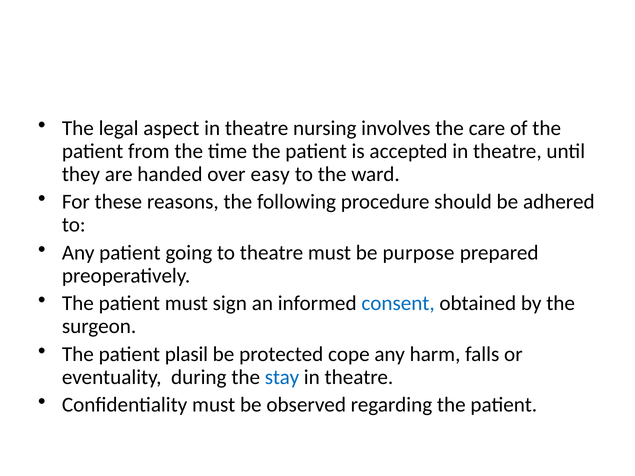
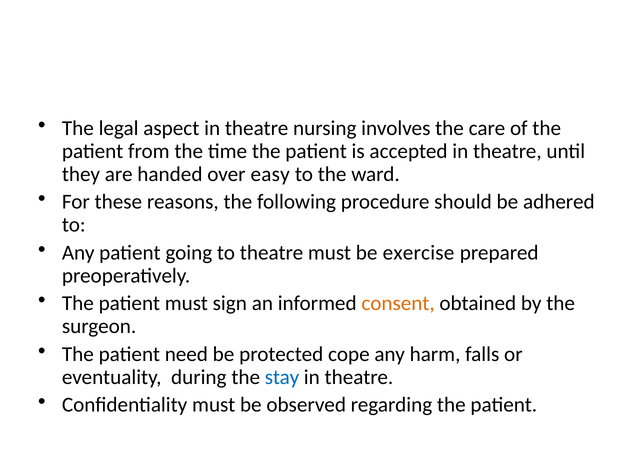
purpose: purpose -> exercise (419, 253)
consent colour: blue -> orange (398, 304)
plasil: plasil -> need (186, 354)
